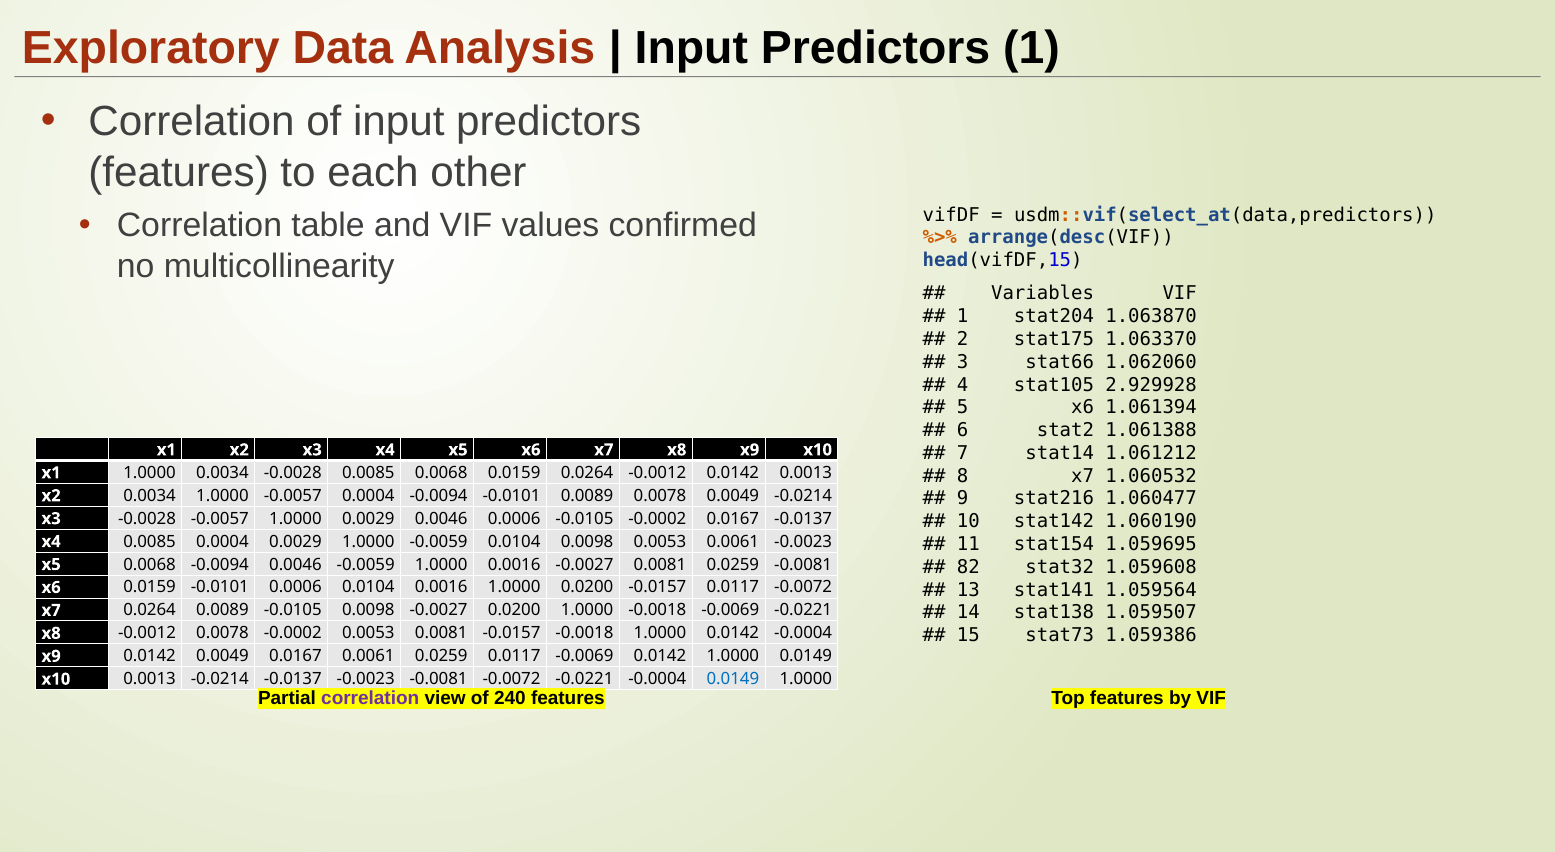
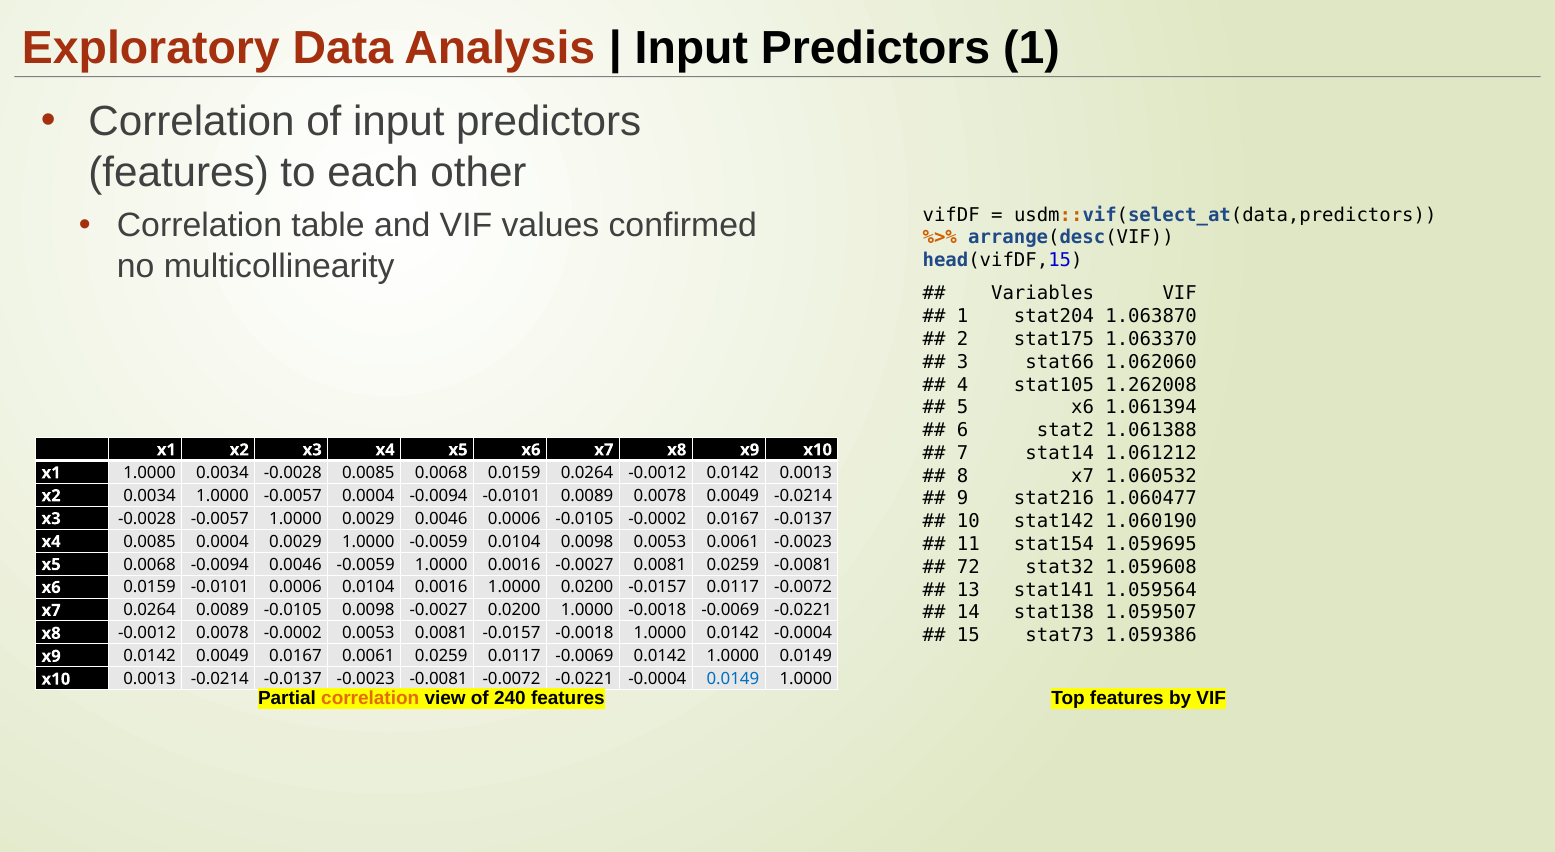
2.929928: 2.929928 -> 1.262008 (1151, 385)
82: 82 -> 72 (968, 567)
correlation colour: purple -> orange (370, 699)
